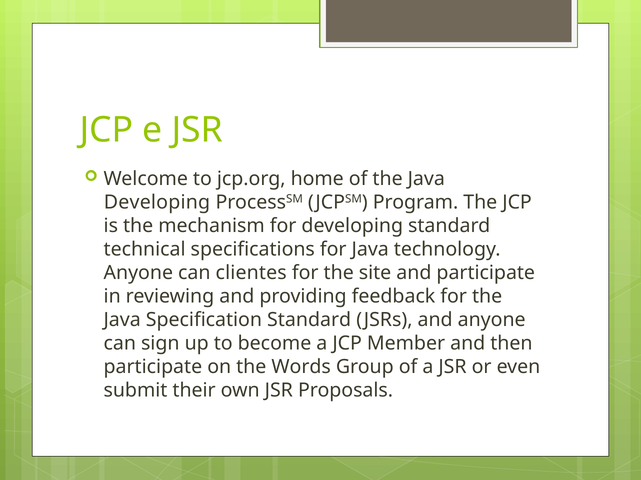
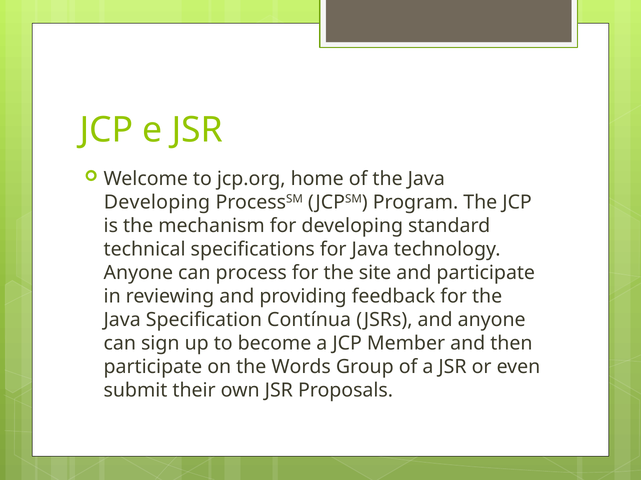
clientes: clientes -> process (251, 273)
Specification Standard: Standard -> Contínua (309, 320)
